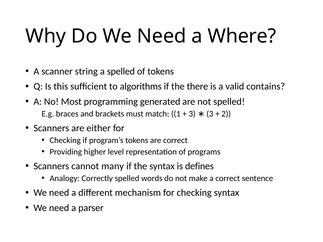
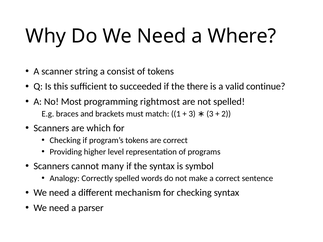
a spelled: spelled -> consist (121, 71)
algorithms: algorithms -> succeeded (141, 87)
contains: contains -> continue (266, 87)
generated: generated -> rightmost (160, 102)
either: either -> which (99, 128)
defines: defines -> symbol (199, 166)
